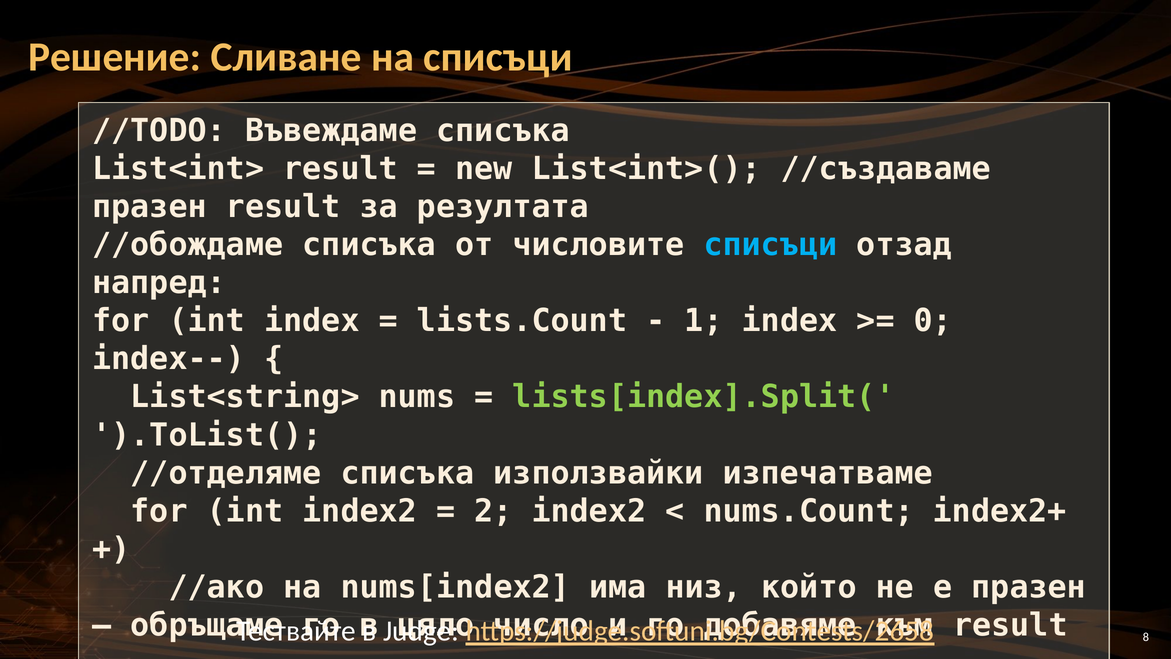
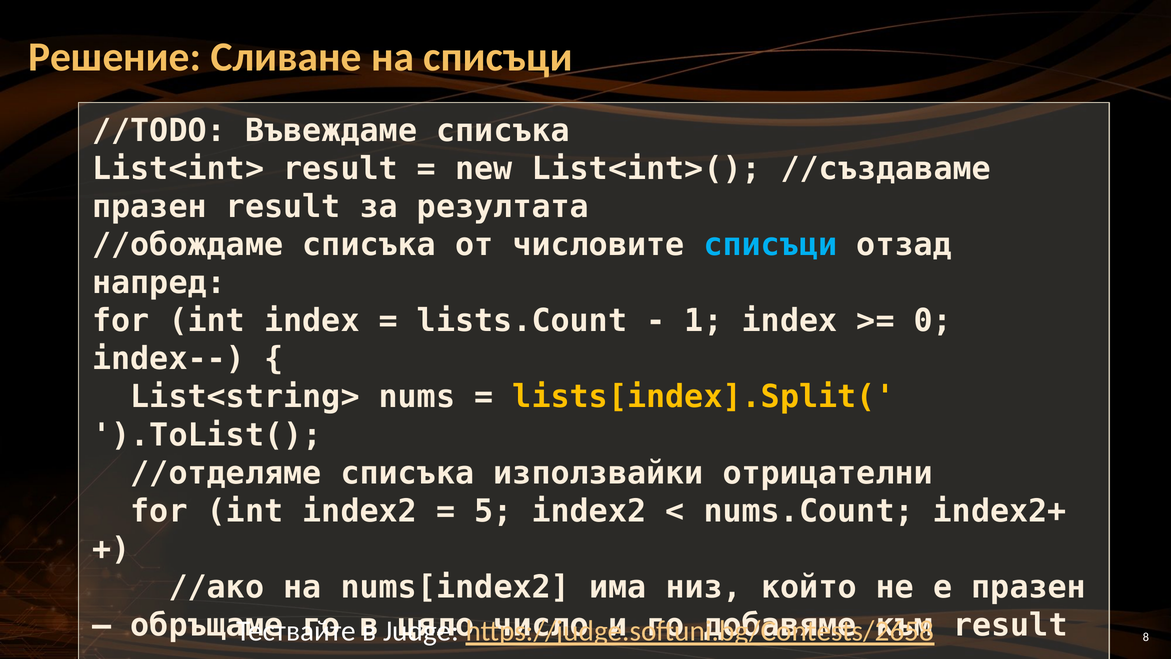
lists[index].Split( colour: light green -> yellow (704, 397)
използвайки изпечатваме: изпечатваме -> отрицателни (828, 473)
2: 2 -> 5 (493, 511)
